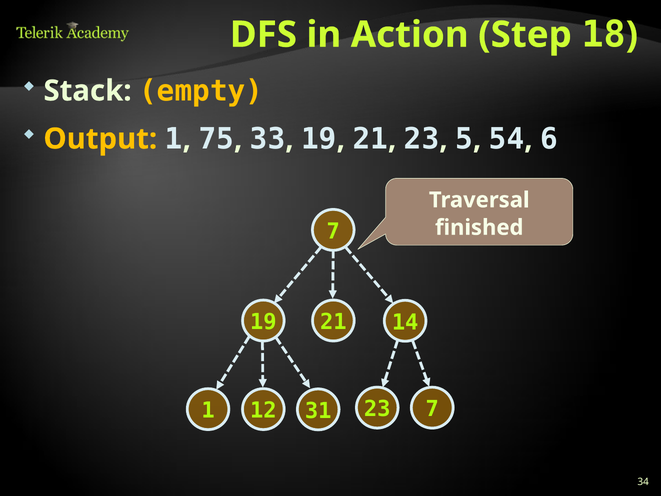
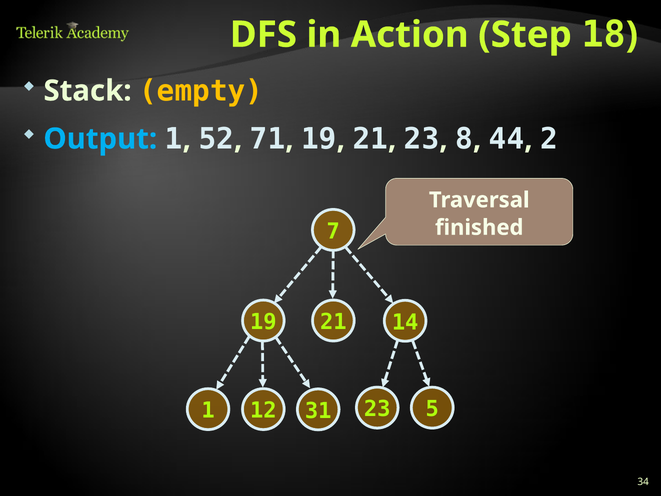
Output colour: yellow -> light blue (100, 139)
75: 75 -> 52 (216, 139)
33: 33 -> 71 (268, 139)
5: 5 -> 8 (464, 139)
54: 54 -> 44 (507, 139)
6: 6 -> 2 (549, 139)
23 7: 7 -> 5 (432, 409)
